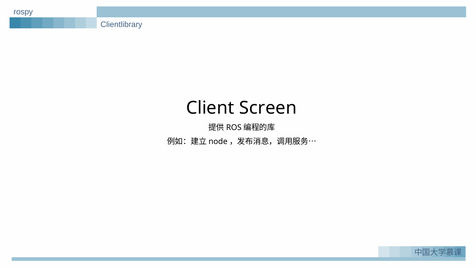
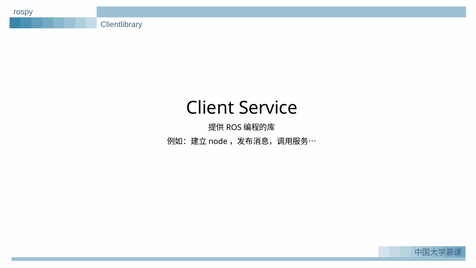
Screen: Screen -> Service (268, 108)
